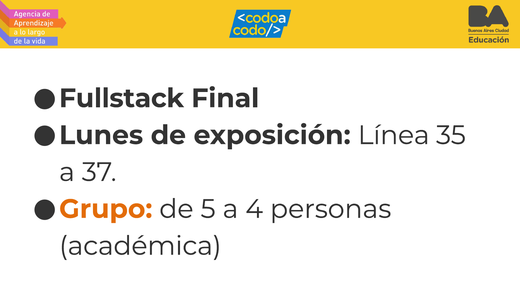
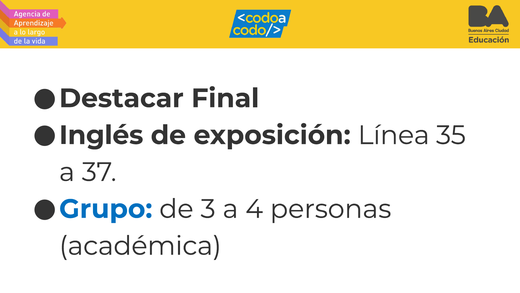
Fullstack: Fullstack -> Destacar (121, 98)
Lunes: Lunes -> Inglés (101, 135)
Grupo colour: orange -> blue (106, 209)
5: 5 -> 3 (208, 209)
